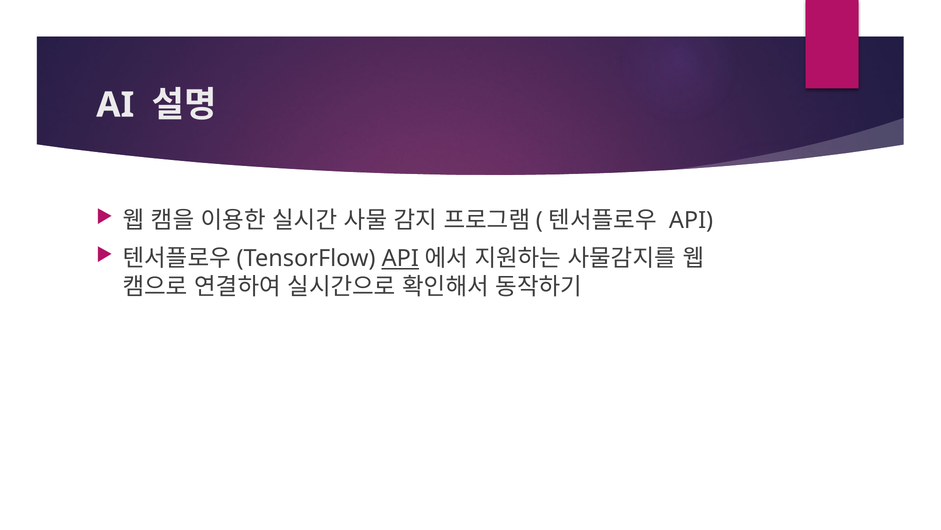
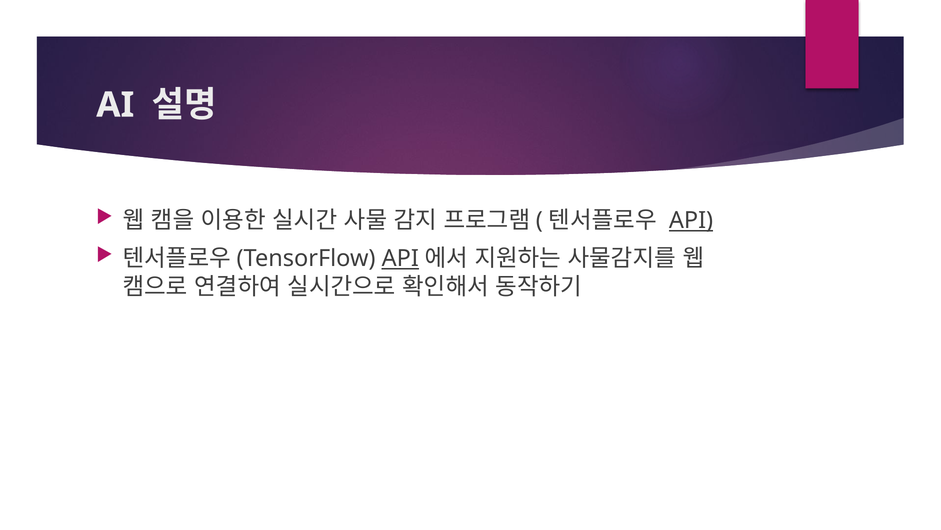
API underline: none -> present (691, 220)
